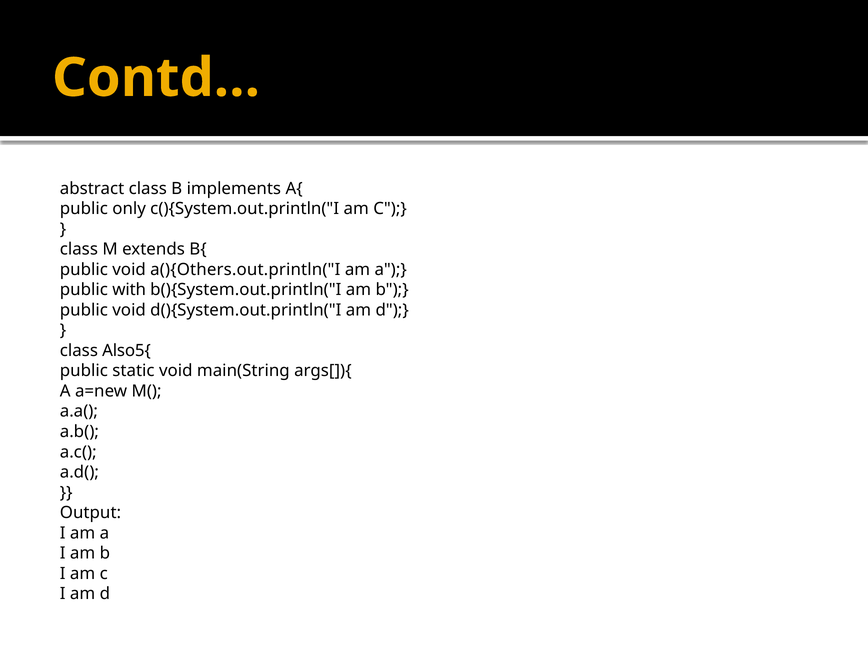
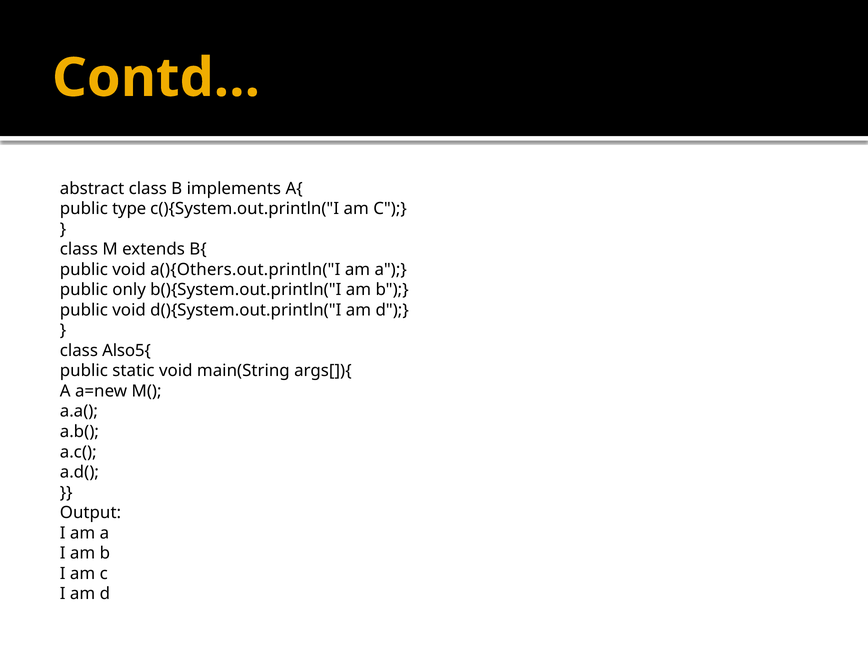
only: only -> type (129, 209)
with: with -> only (129, 290)
